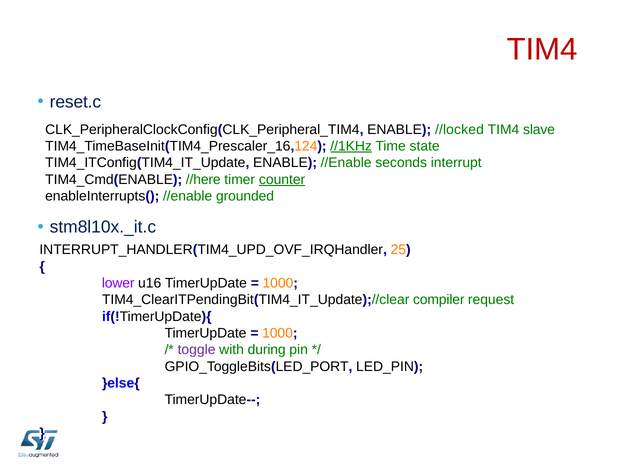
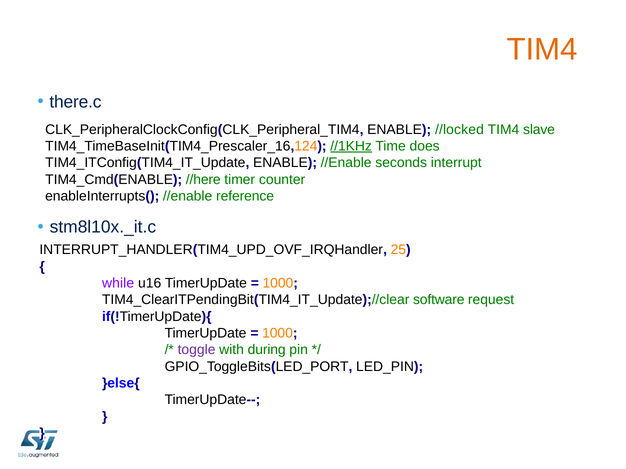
TIM4 colour: red -> orange (542, 49)
reset.c: reset.c -> there.c (75, 102)
state: state -> does (425, 146)
counter underline: present -> none (282, 180)
grounded: grounded -> reference (245, 196)
lower: lower -> while (118, 283)
compiler: compiler -> software (439, 300)
